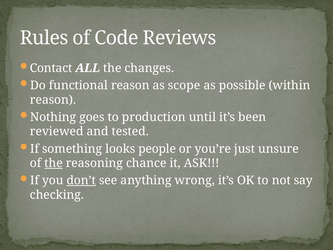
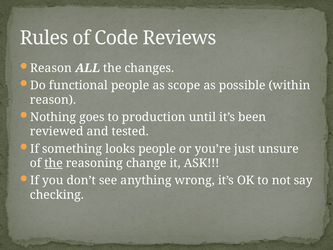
Contact: Contact -> Reason (51, 68)
functional reason: reason -> people (130, 85)
chance: chance -> change (146, 163)
don’t underline: present -> none (81, 180)
